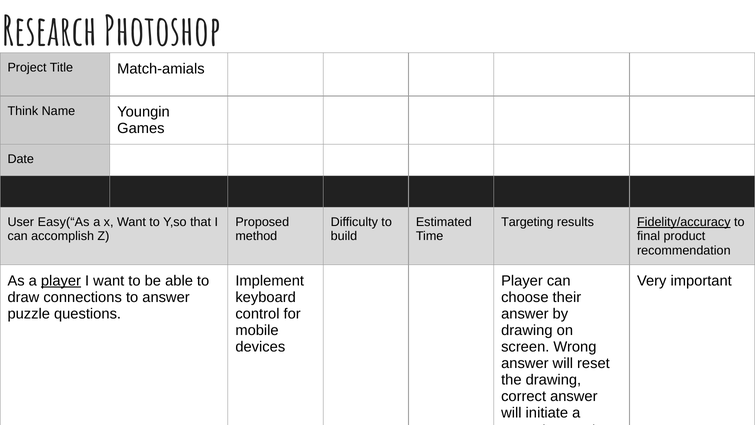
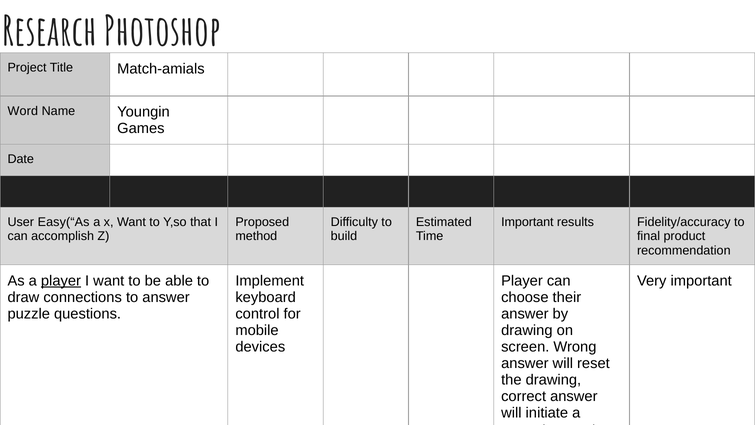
Think: Think -> Word (23, 111)
Targeting: Targeting -> Important (527, 222)
Fidelity/accuracy underline: present -> none (684, 222)
